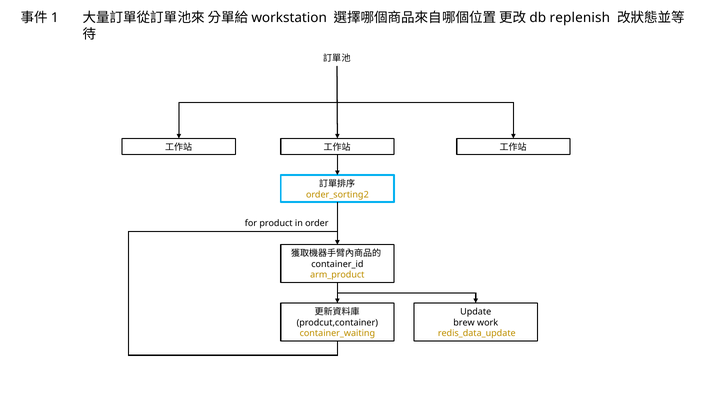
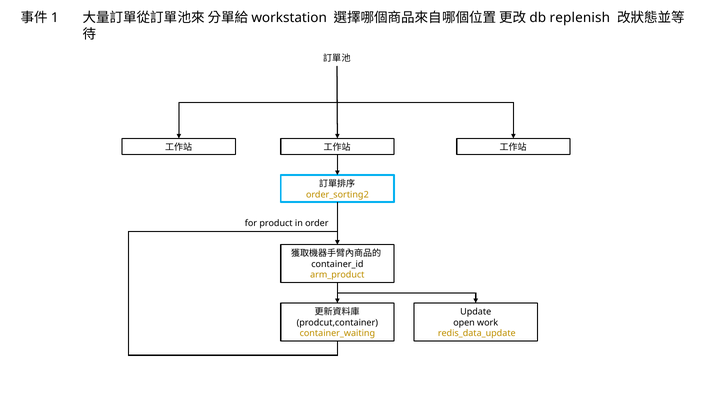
brew: brew -> open (464, 323)
